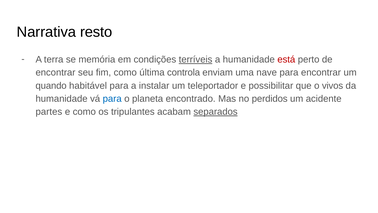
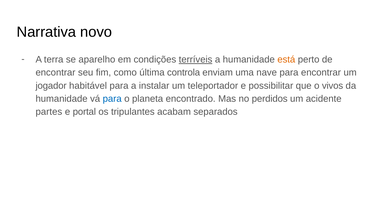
resto: resto -> novo (96, 32)
memória: memória -> aparelho (97, 59)
está colour: red -> orange (286, 59)
quando: quando -> jogador (51, 86)
e como: como -> portal (84, 112)
separados underline: present -> none (216, 112)
